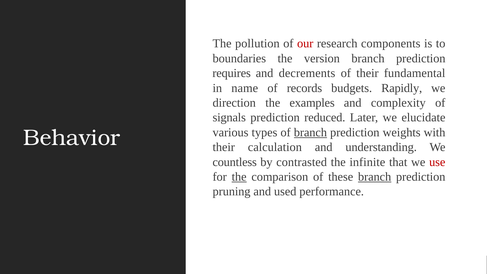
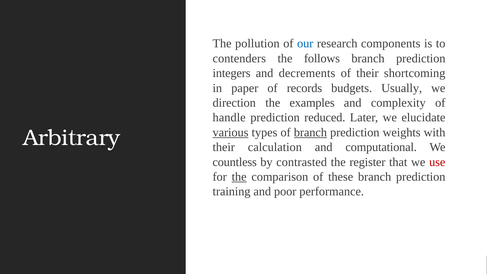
our colour: red -> blue (305, 44)
boundaries: boundaries -> contenders (239, 58)
version: version -> follows (322, 58)
requires: requires -> integers (232, 73)
fundamental: fundamental -> shortcoming (415, 73)
name: name -> paper (245, 88)
Rapidly: Rapidly -> Usually (402, 88)
signals: signals -> handle (229, 118)
various underline: none -> present (231, 132)
Behavior: Behavior -> Arbitrary (72, 138)
understanding: understanding -> computational (381, 147)
infinite: infinite -> register (367, 162)
branch underline: present -> none (375, 177)
pruning: pruning -> training (232, 192)
used: used -> poor (285, 192)
